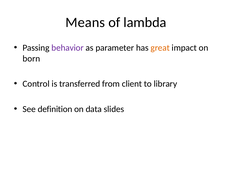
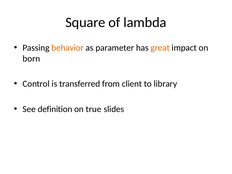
Means: Means -> Square (85, 22)
behavior colour: purple -> orange (68, 48)
data: data -> true (94, 109)
